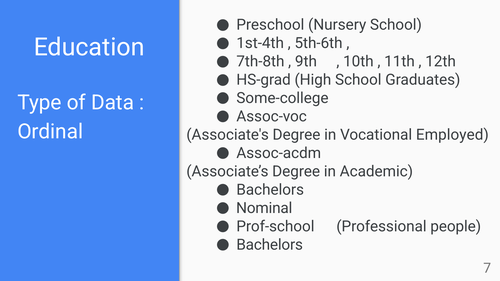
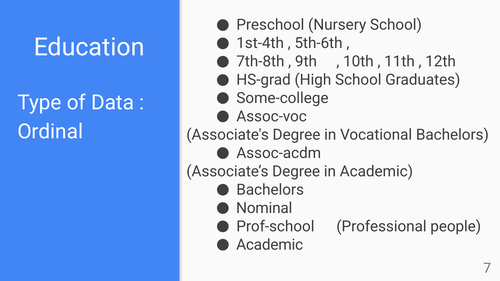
Vocational Employed: Employed -> Bachelors (452, 135)
Bachelors: Bachelors -> Academic (270, 245)
